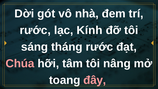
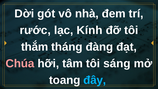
sáng: sáng -> thắm (35, 47)
tháng rước: rước -> đàng (99, 47)
nâng: nâng -> sáng (117, 63)
đây colour: pink -> light blue (95, 80)
